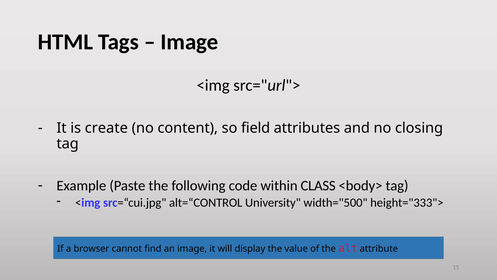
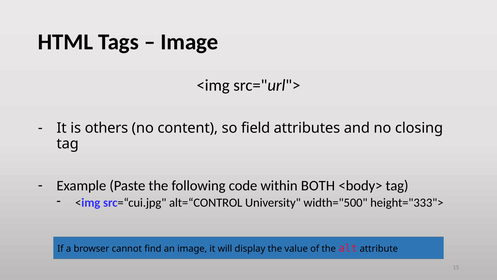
create: create -> others (106, 128)
CLASS: CLASS -> BOTH (318, 185)
